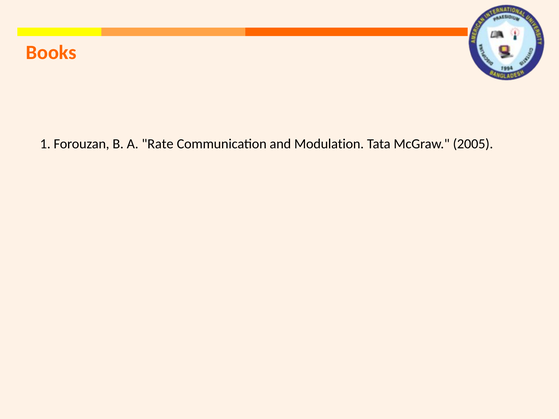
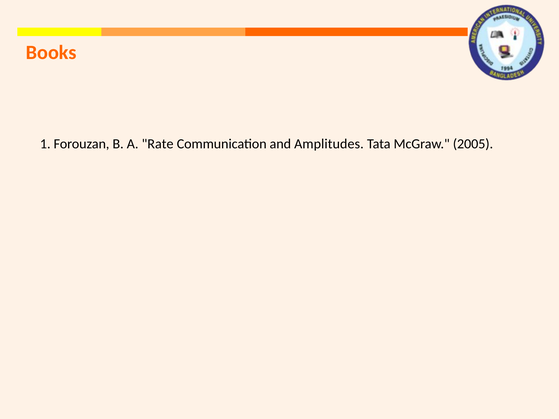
Modulation: Modulation -> Amplitudes (329, 144)
